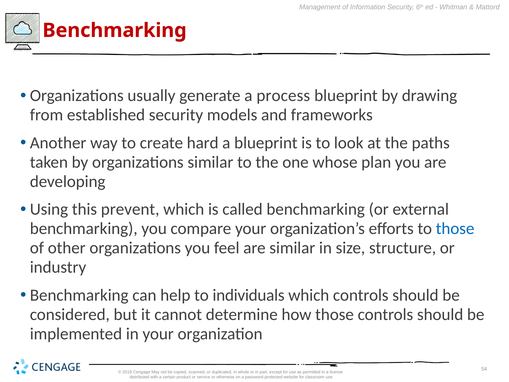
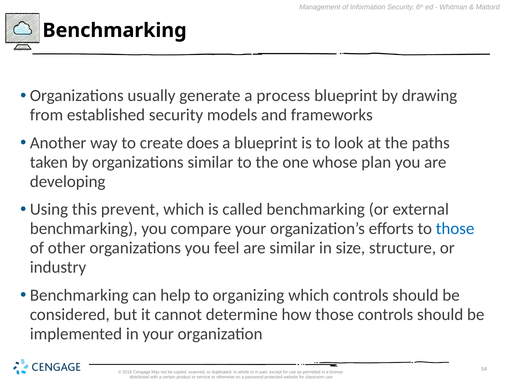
Benchmarking colour: red -> black (115, 30)
hard: hard -> does (203, 143)
individuals: individuals -> organizing (248, 295)
